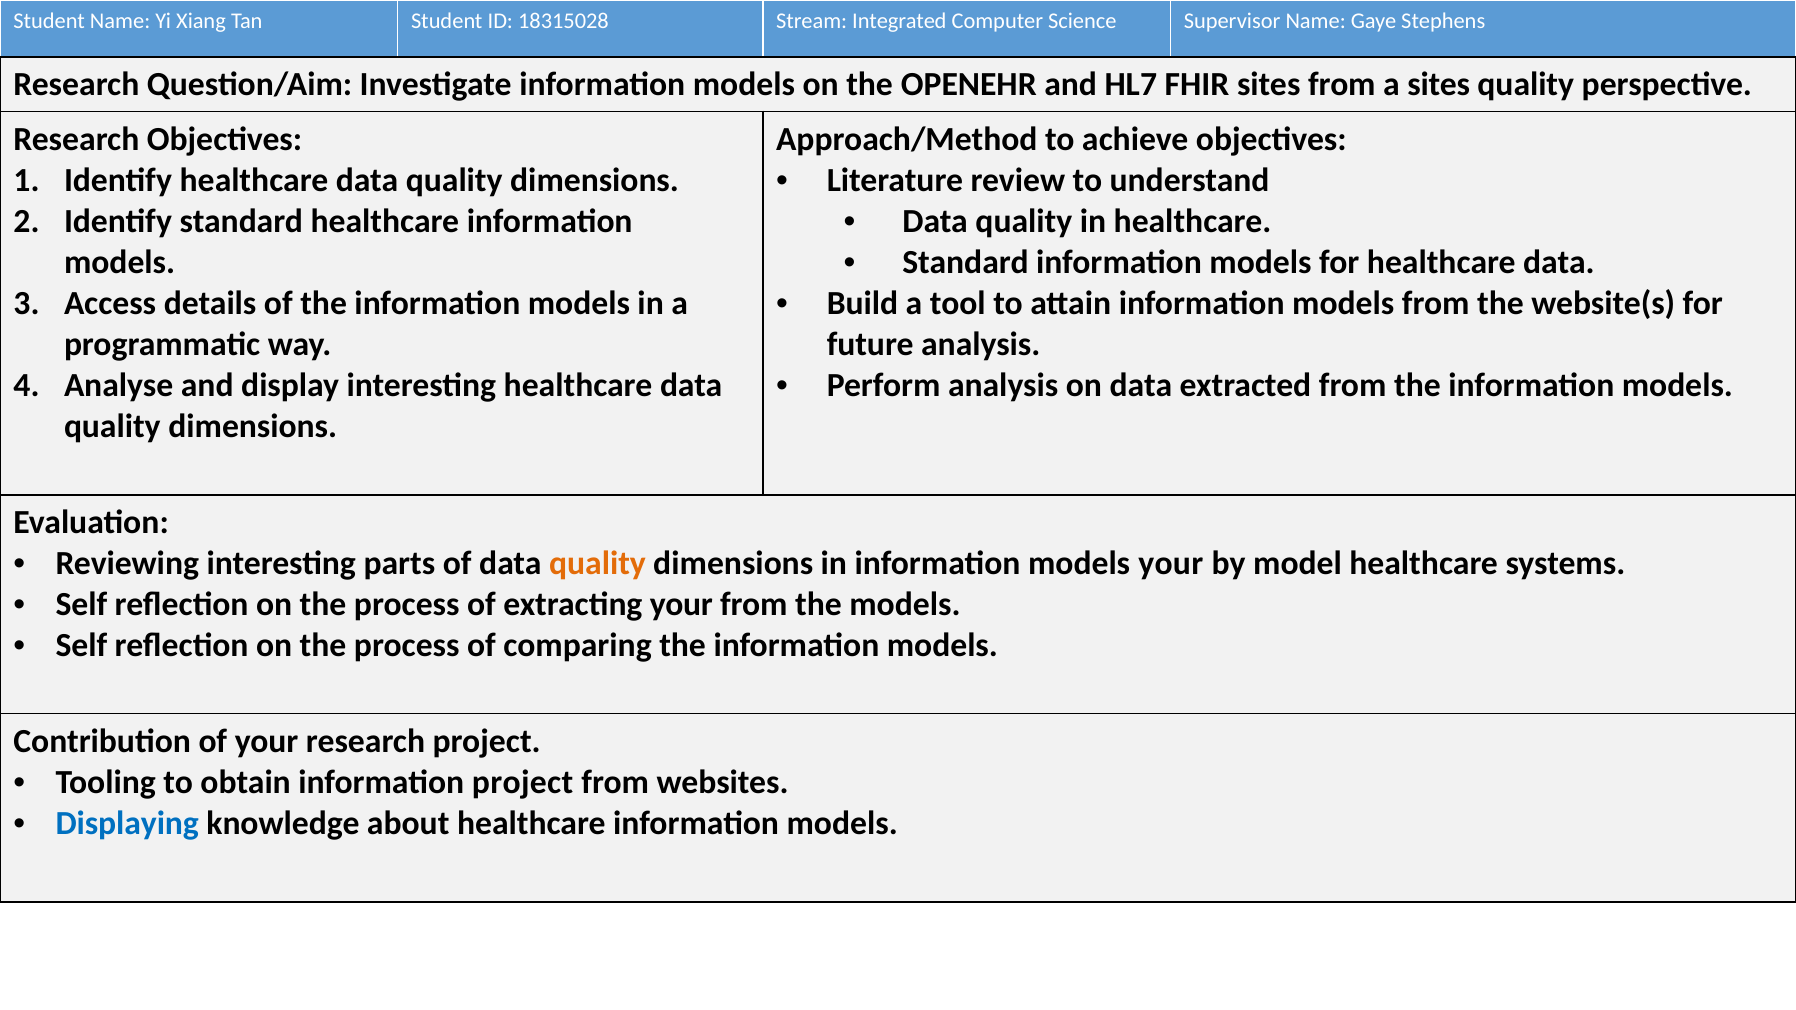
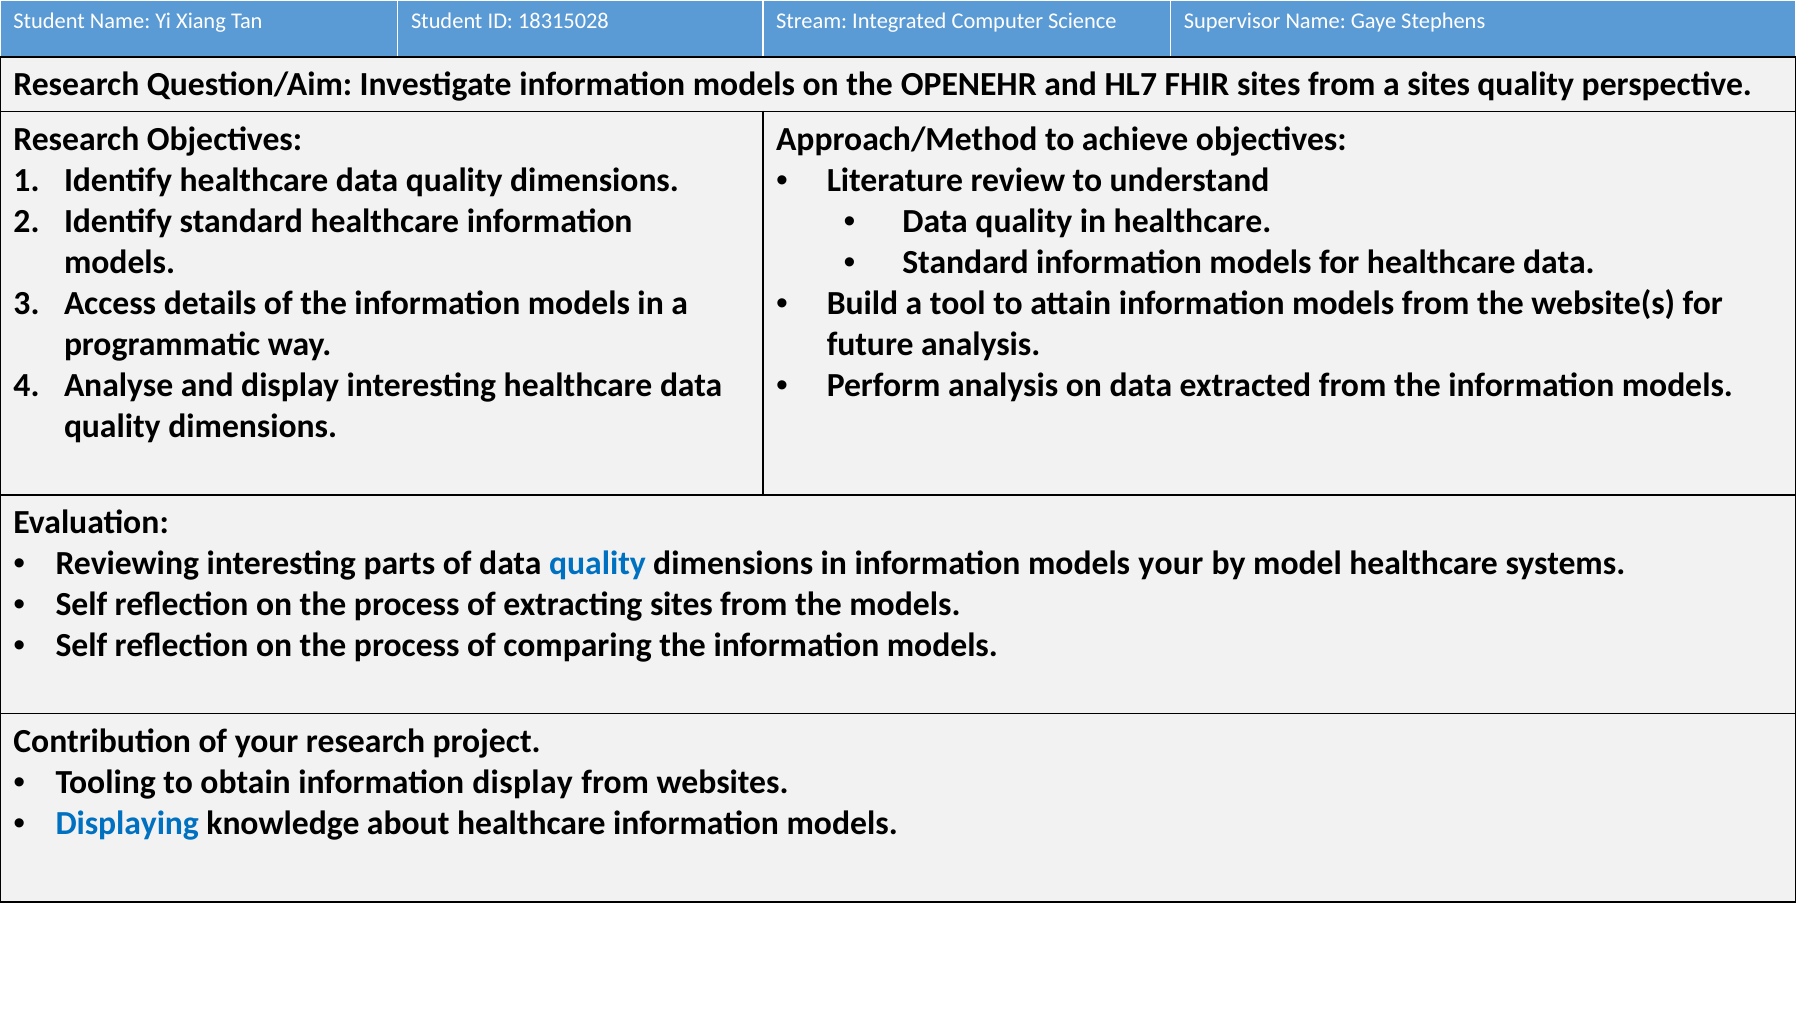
quality colour: orange -> blue (597, 564)
extracting your: your -> sites (681, 605)
information project: project -> display (523, 783)
